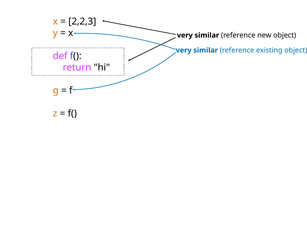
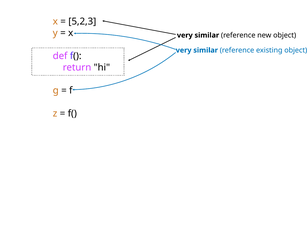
2,2,3: 2,2,3 -> 5,2,3 (82, 21)
